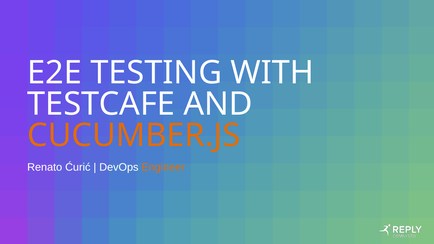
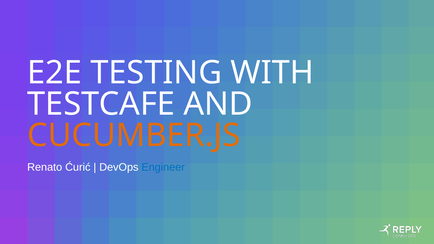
Engineer colour: orange -> blue (163, 167)
